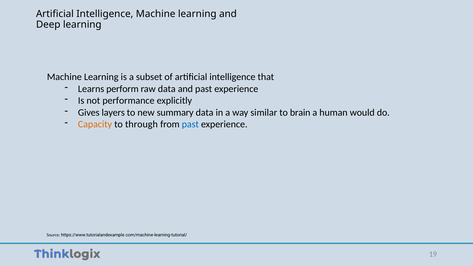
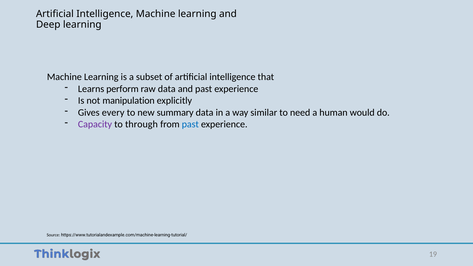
performance: performance -> manipulation (129, 101)
layers: layers -> every (113, 112)
brain: brain -> need (300, 112)
Capacity colour: orange -> purple (95, 124)
